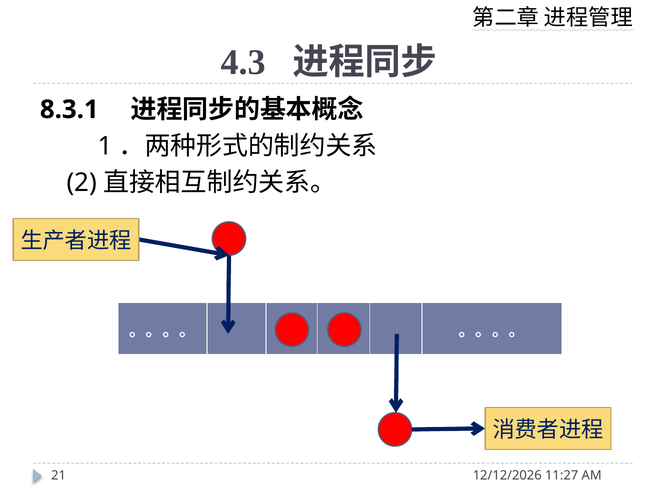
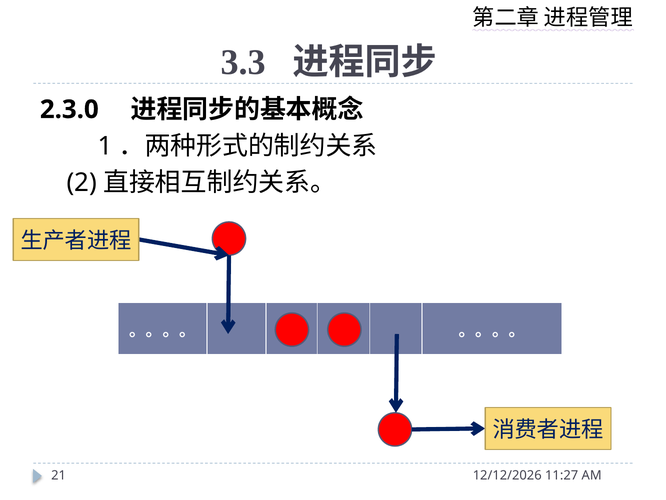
4.3: 4.3 -> 3.3 (243, 62)
8.3.1: 8.3.1 -> 2.3.0 (69, 109)
